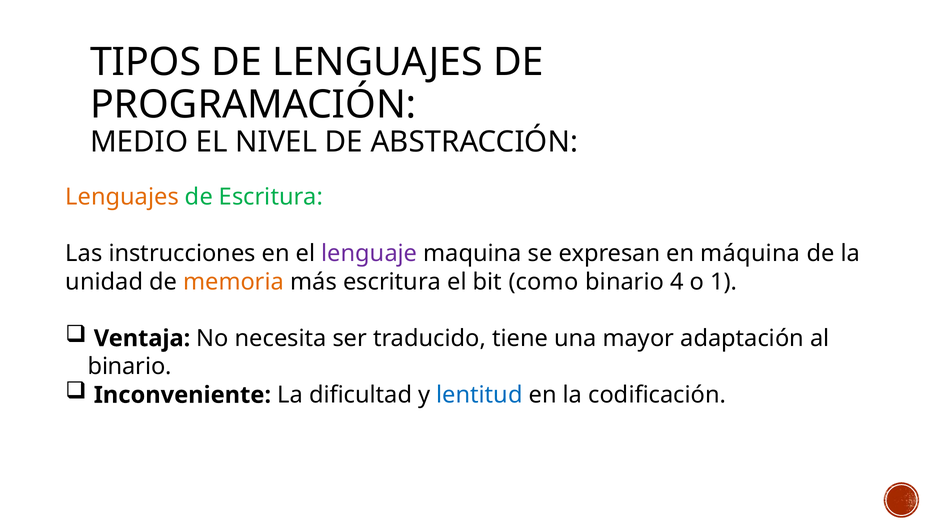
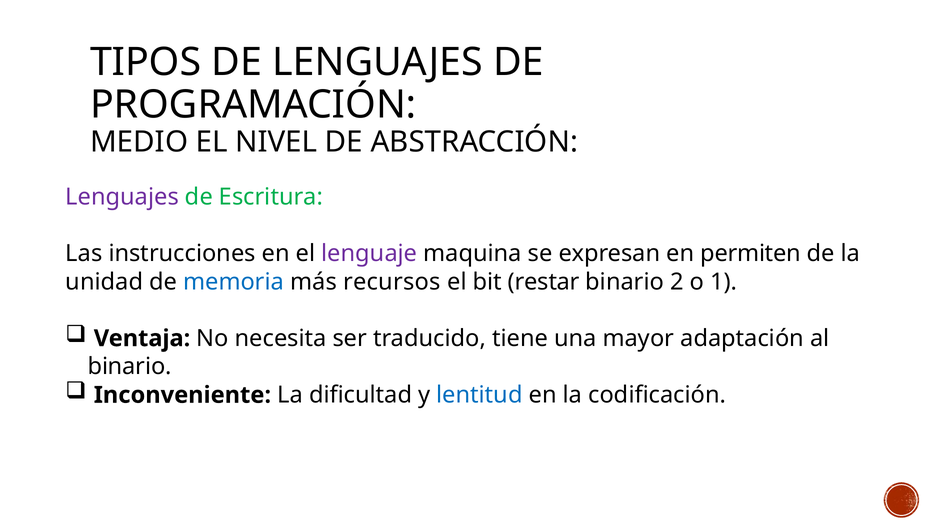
Lenguajes colour: orange -> purple (122, 197)
máquina: máquina -> permiten (751, 254)
memoria colour: orange -> blue (234, 282)
más escritura: escritura -> recursos (392, 282)
como: como -> restar (544, 282)
4: 4 -> 2 (677, 282)
